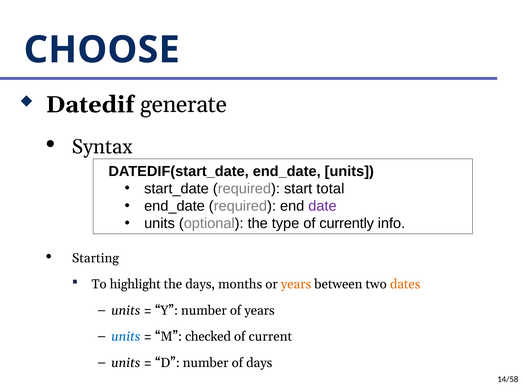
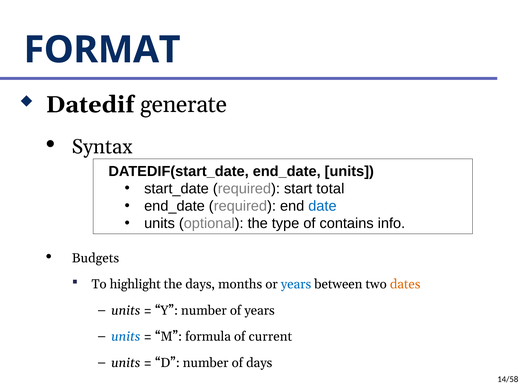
CHOOSE: CHOOSE -> FORMAT (102, 50)
date colour: purple -> blue (322, 206)
currently: currently -> contains (347, 224)
Starting: Starting -> Budgets (96, 258)
years colour: orange -> blue (296, 285)
checked: checked -> formula (208, 337)
